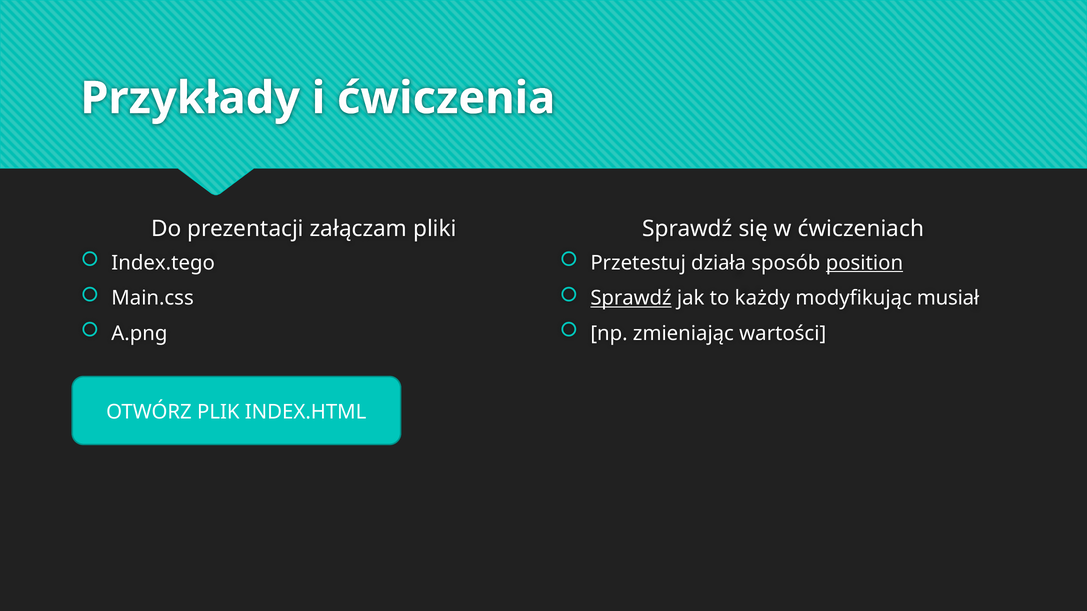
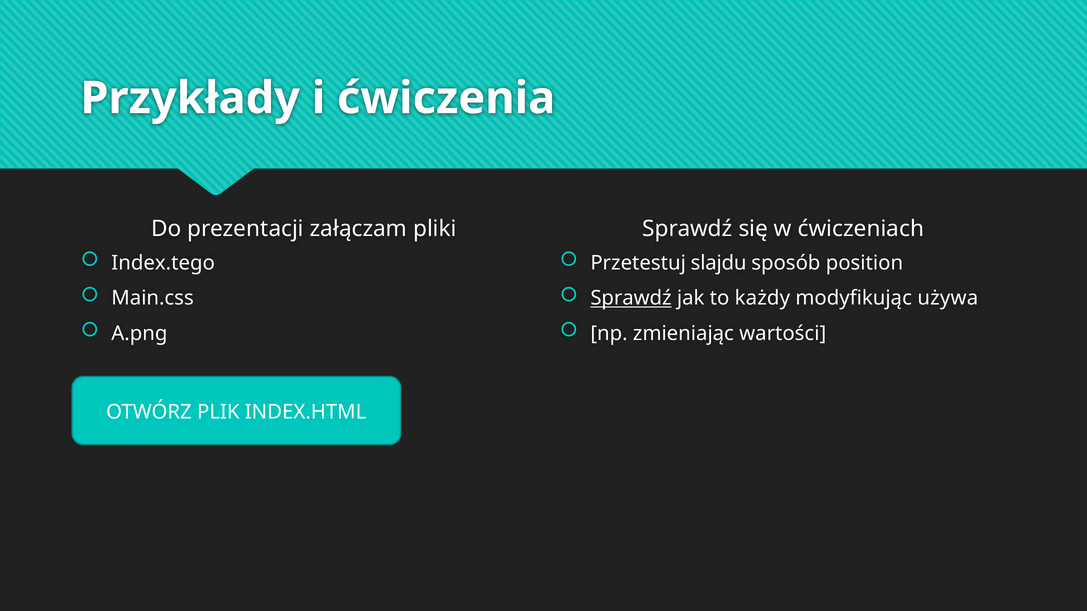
działa: działa -> slajdu (719, 263)
position underline: present -> none (864, 263)
musiał: musiał -> używa (948, 298)
